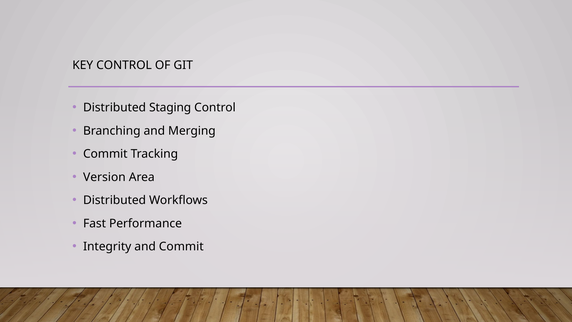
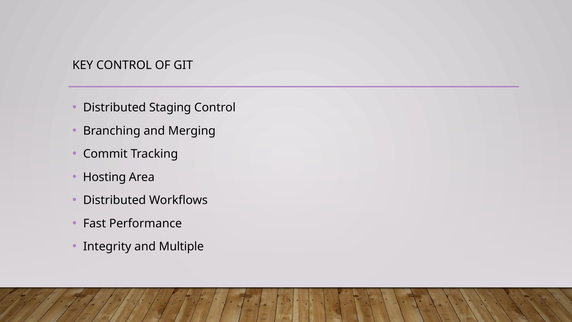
Version: Version -> Hosting (104, 177)
and Commit: Commit -> Multiple (181, 246)
